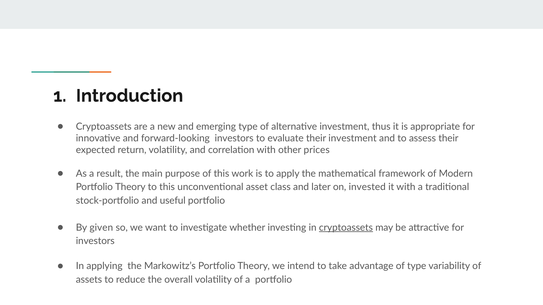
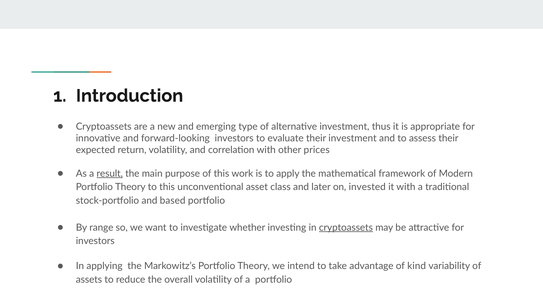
result underline: none -> present (110, 174)
useful: useful -> based (173, 201)
given: given -> range (101, 228)
of type: type -> kind (417, 266)
